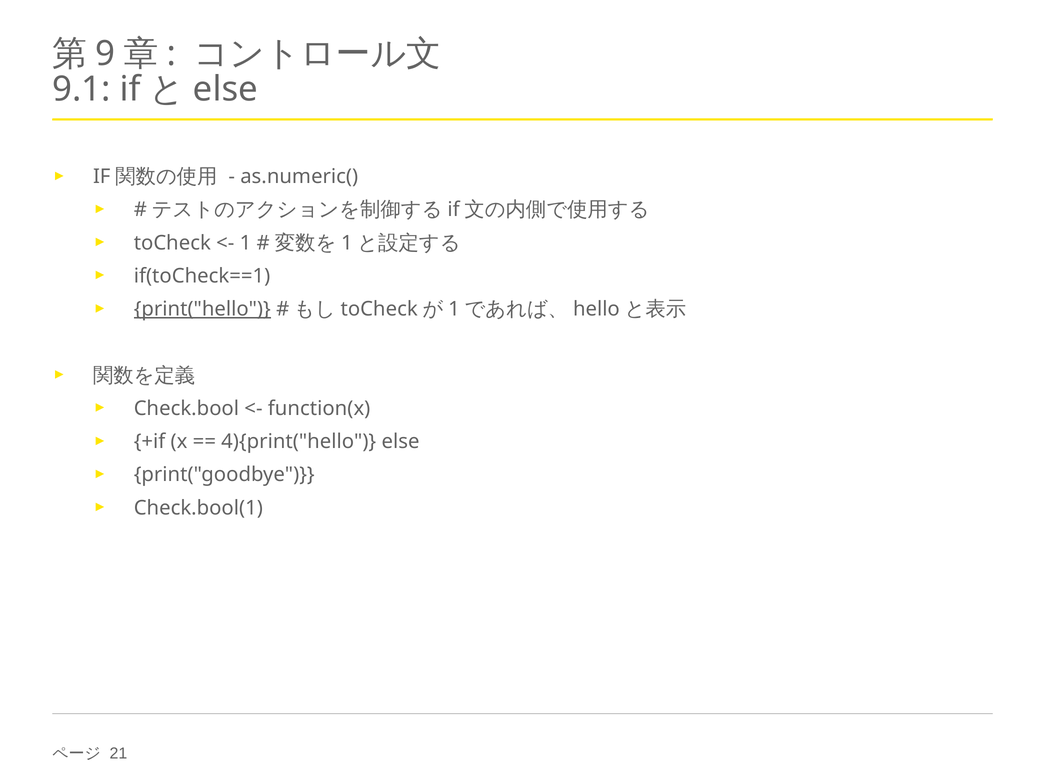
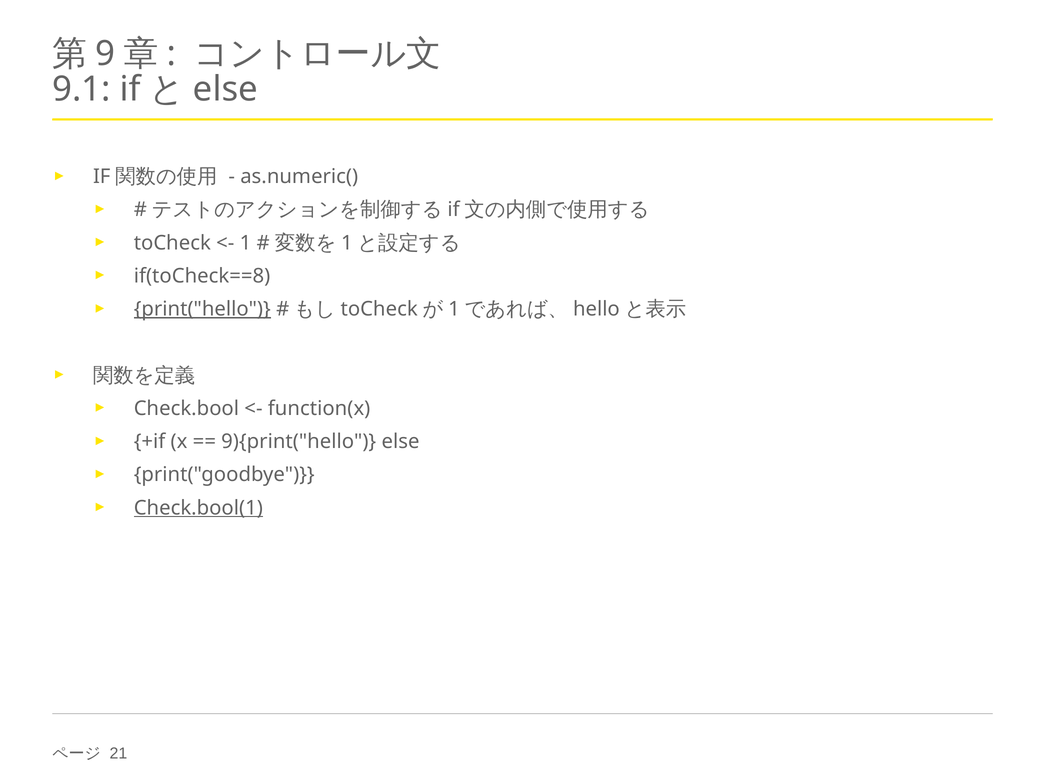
if(toCheck==1: if(toCheck==1 -> if(toCheck==8 (202, 276)
4){print("hello: 4){print("hello -> 9){print("hello (299, 441)
Check.bool(1 underline: none -> present (198, 508)
